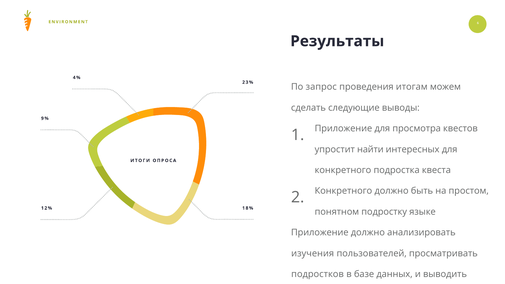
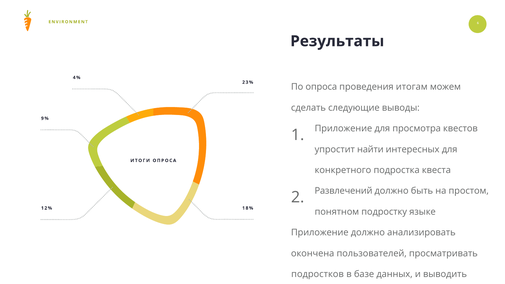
По запрос: запрос -> опроса (321, 87)
Конкретного: Конкретного -> Развлечений (343, 191)
изучения: изучения -> окончена (313, 253)
